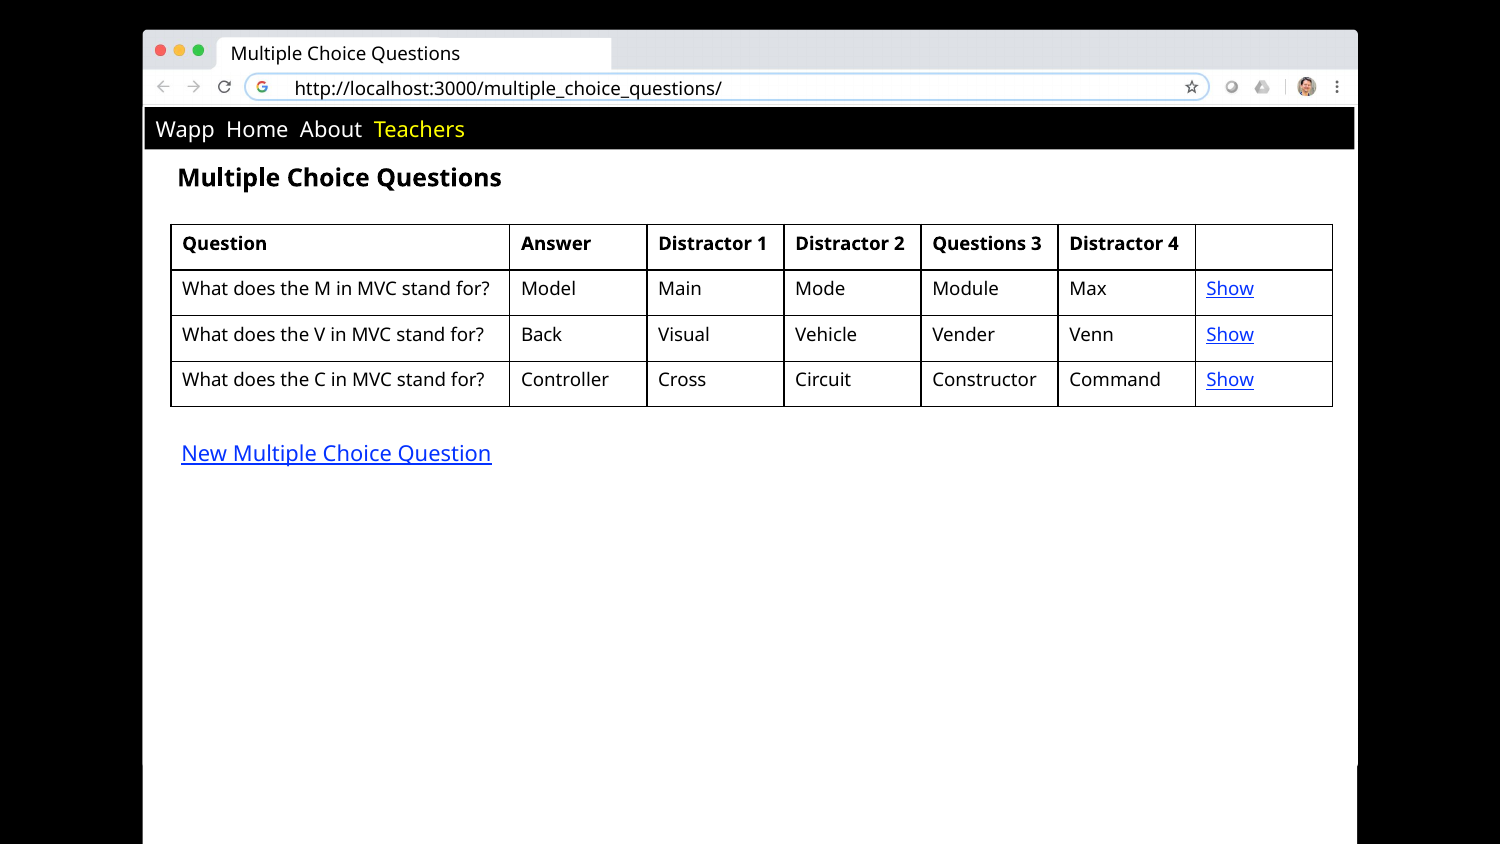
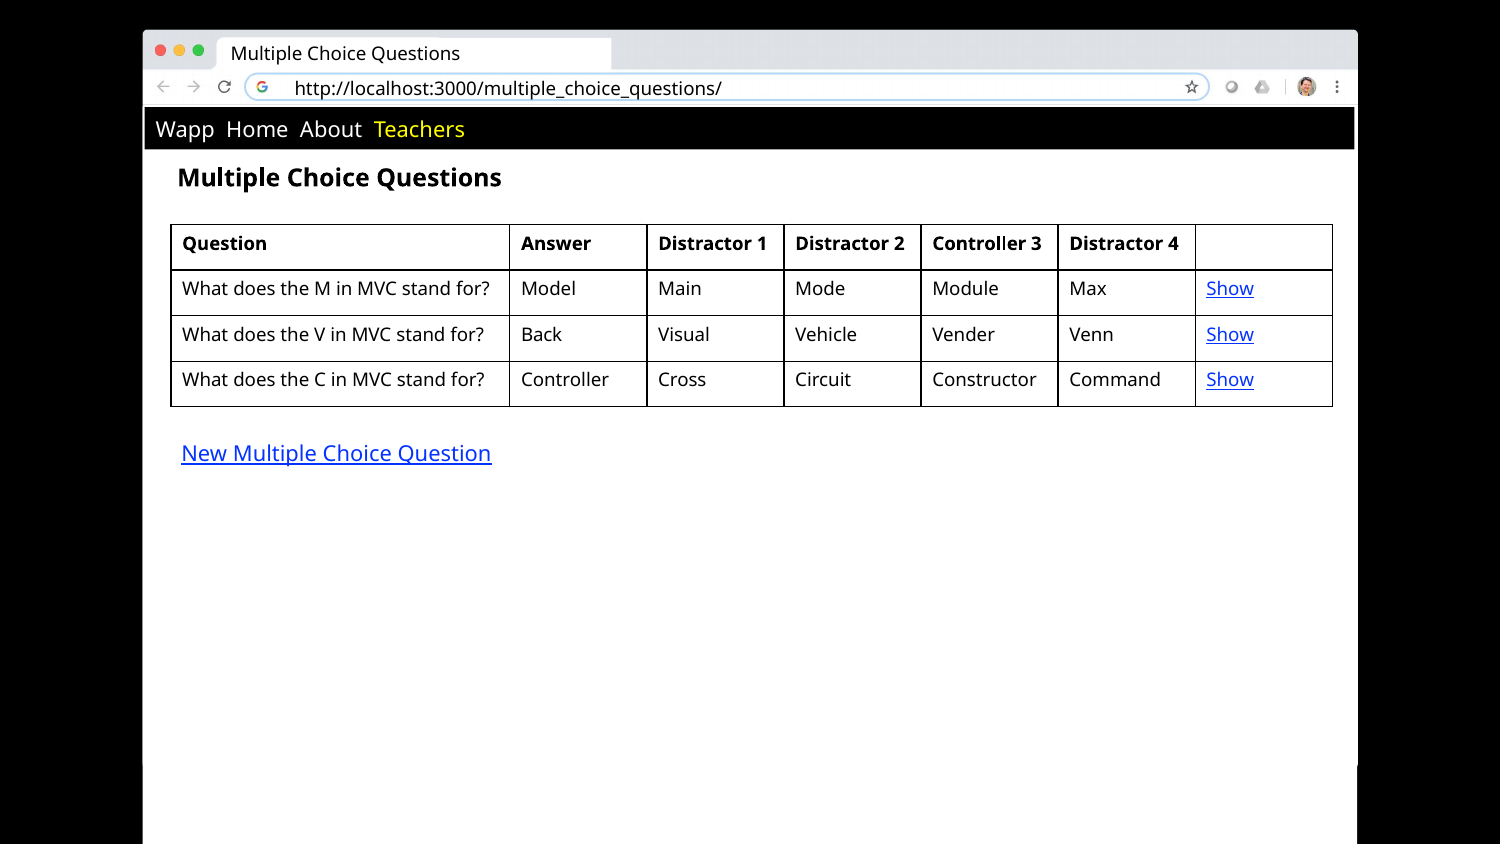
2 Questions: Questions -> Controller (979, 244)
